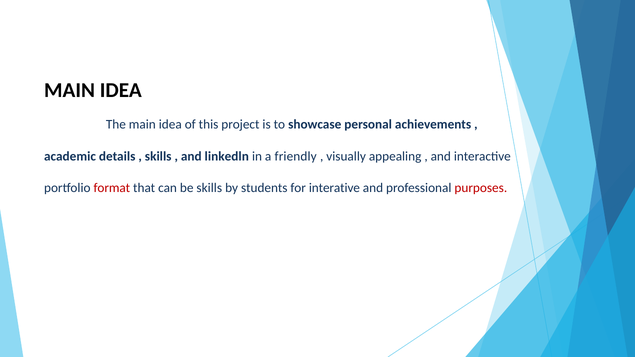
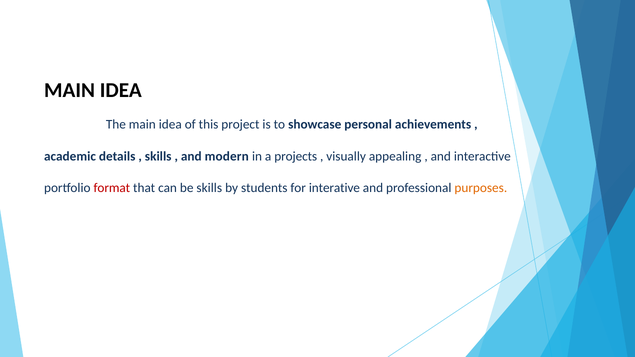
linkedln: linkedln -> modern (227, 156)
friendly: friendly -> projects (296, 156)
purposes colour: red -> orange (481, 188)
